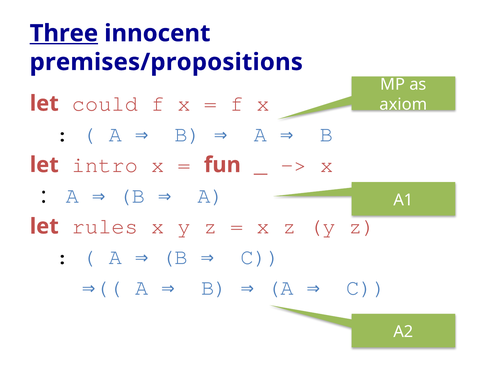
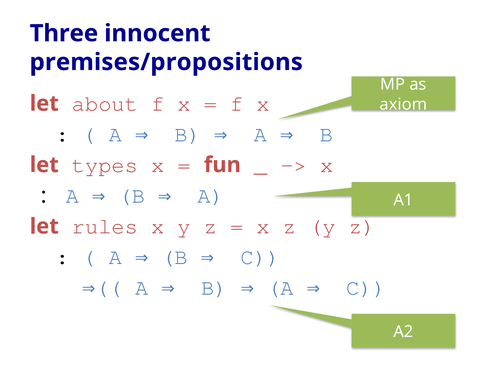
Three underline: present -> none (64, 33)
could: could -> about (105, 104)
intro: intro -> types (105, 165)
